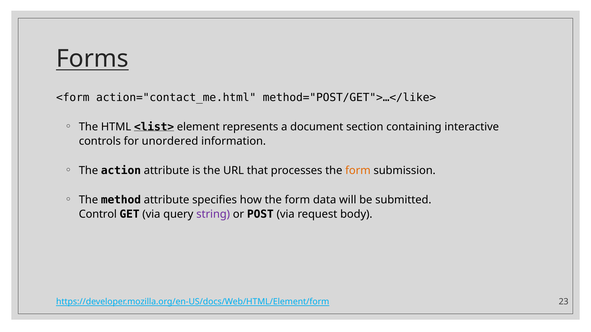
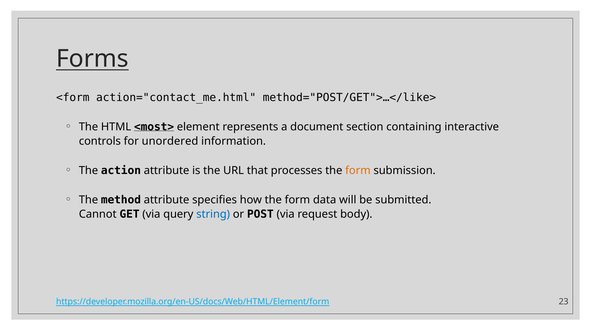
<list>: <list> -> <most> (154, 127)
Control: Control -> Cannot (98, 215)
string colour: purple -> blue (213, 215)
